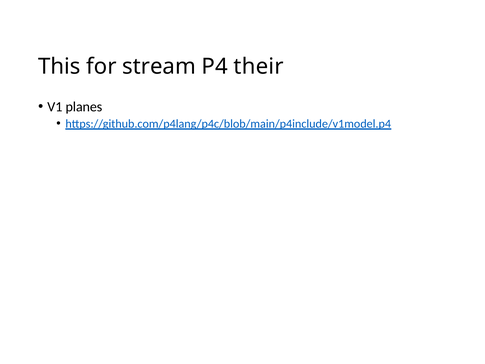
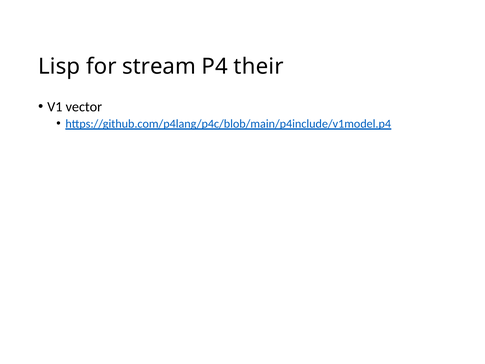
This: This -> Lisp (59, 66)
planes: planes -> vector (84, 107)
